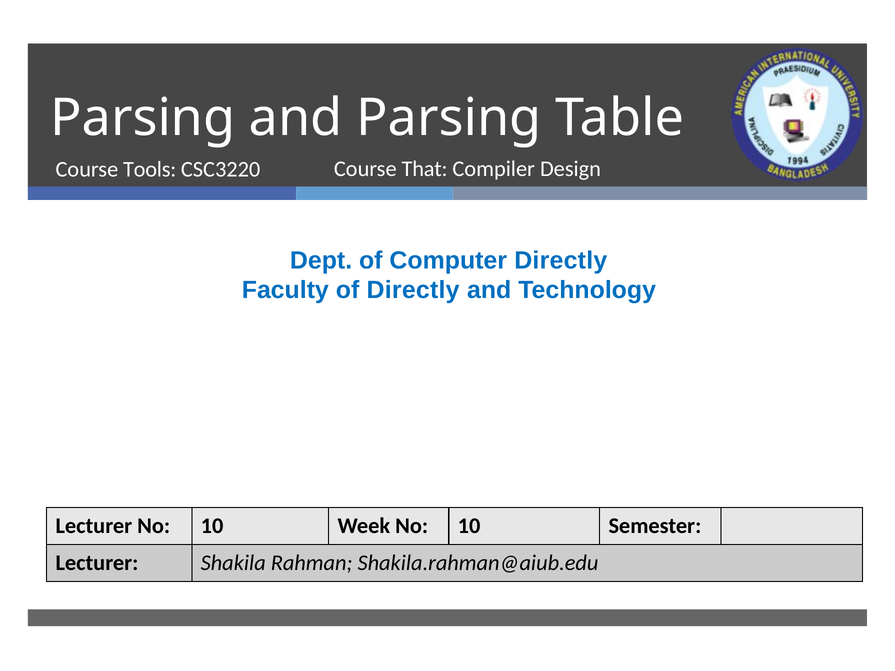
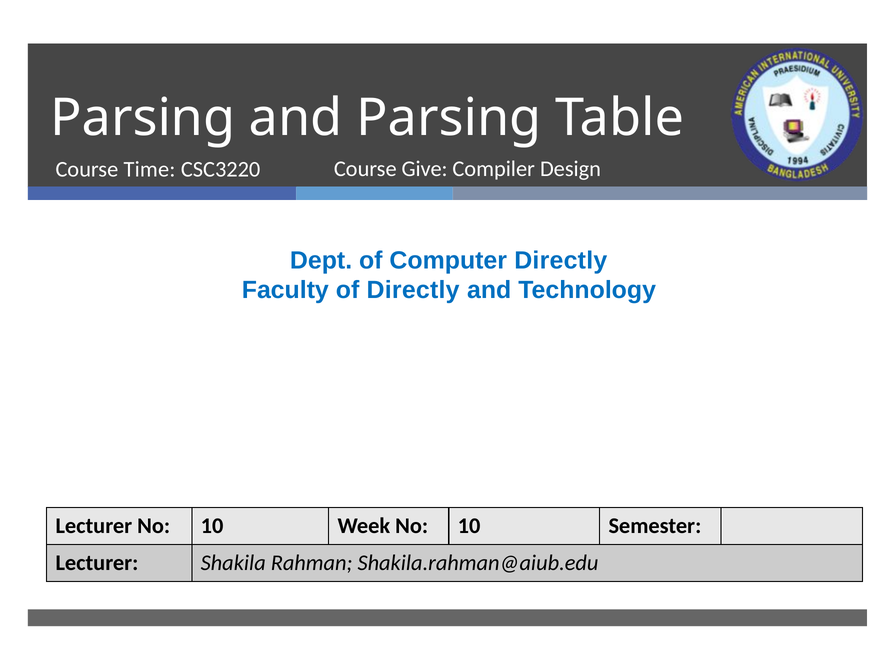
That: That -> Give (425, 169)
Tools: Tools -> Time (149, 169)
